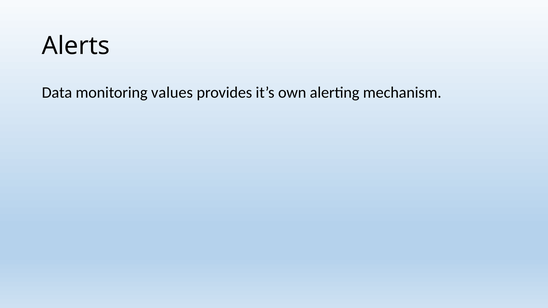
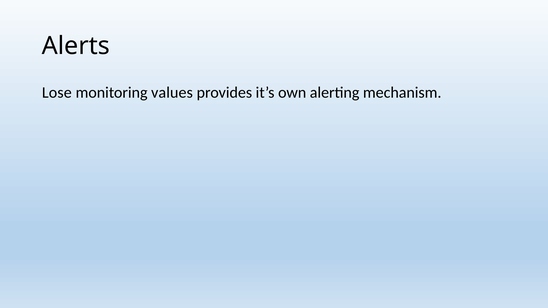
Data: Data -> Lose (57, 93)
